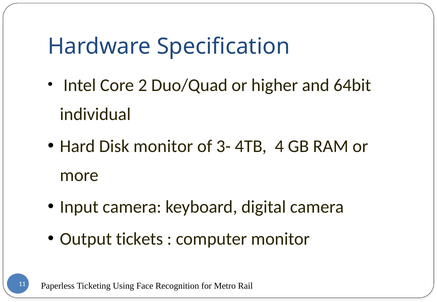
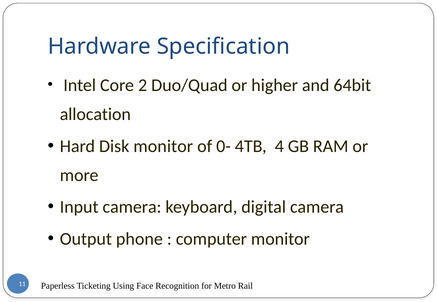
individual: individual -> allocation (95, 114)
3-: 3- -> 0- (224, 146)
tickets: tickets -> phone (139, 239)
